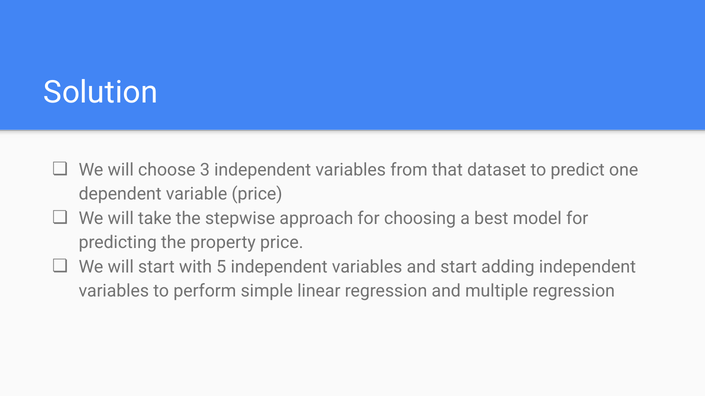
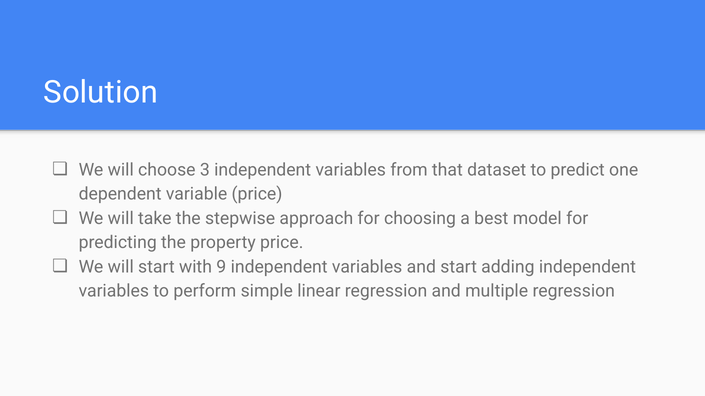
5: 5 -> 9 (221, 267)
